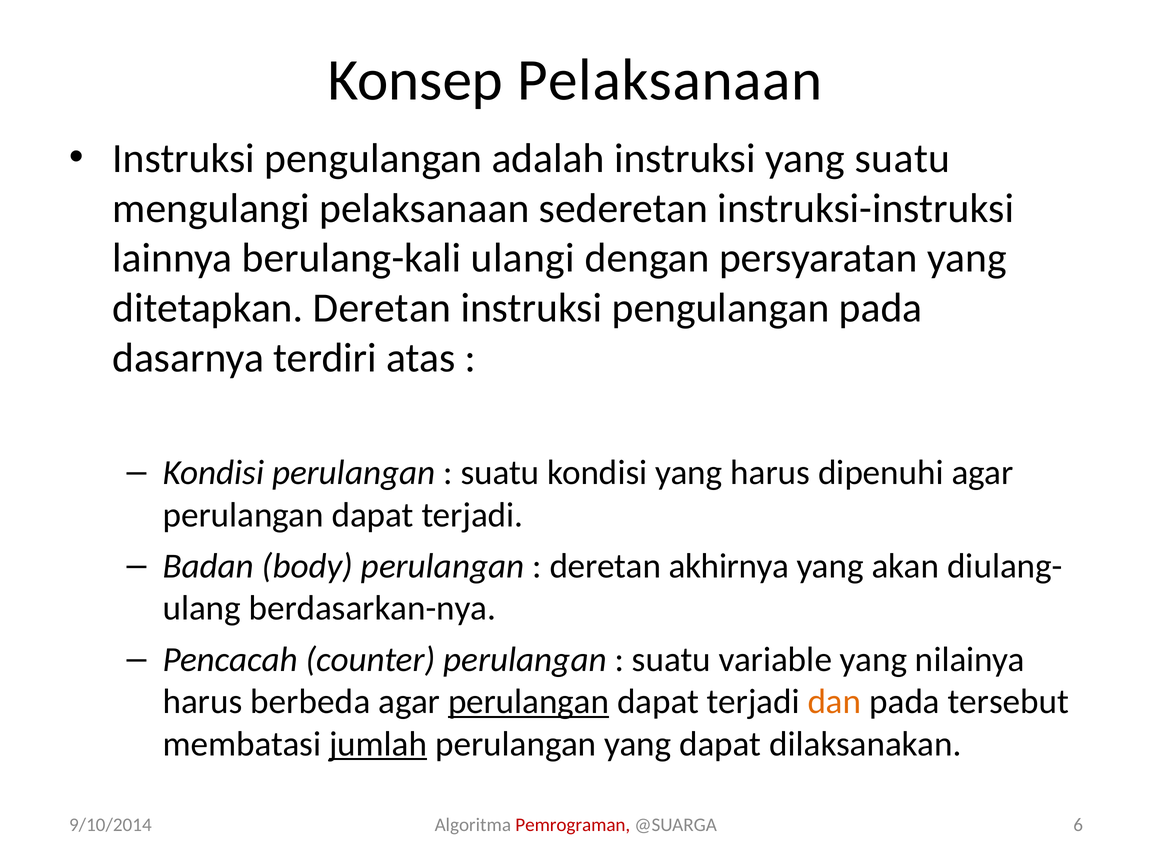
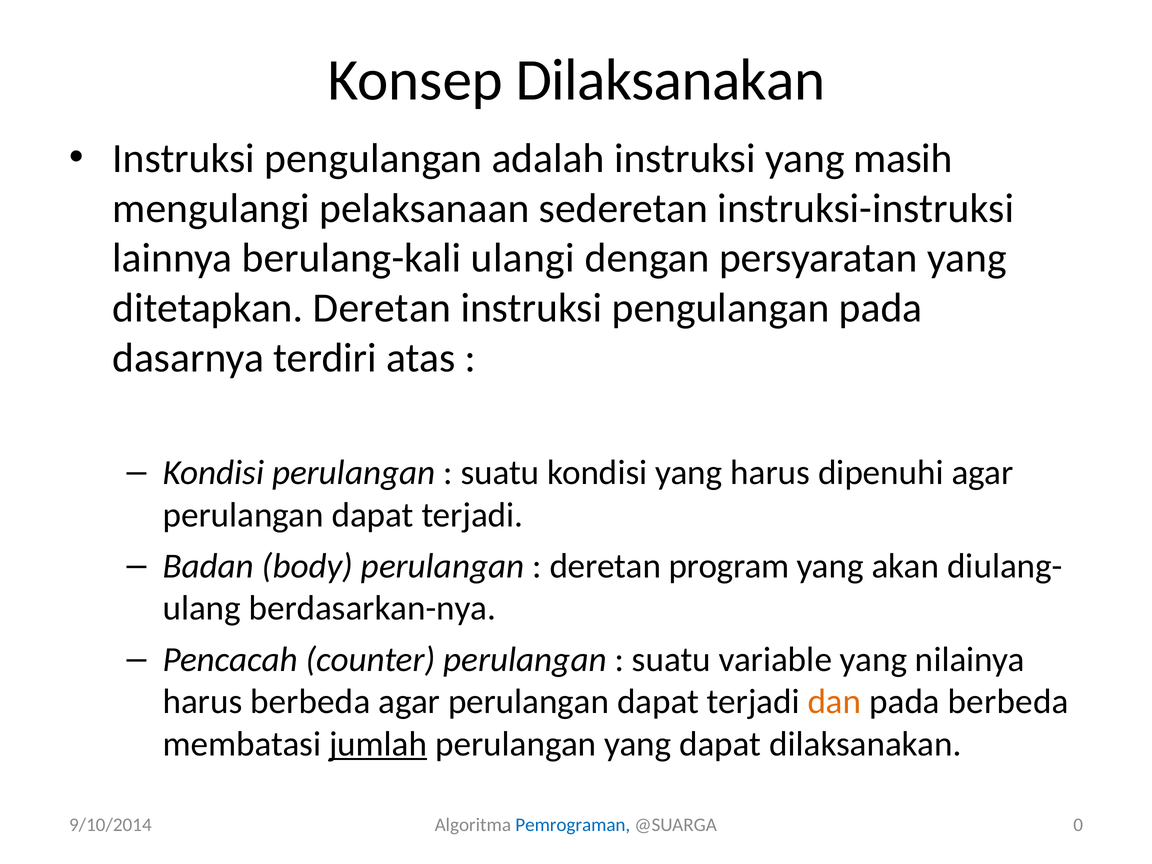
Konsep Pelaksanaan: Pelaksanaan -> Dilaksanakan (670, 80)
yang suatu: suatu -> masih (903, 158)
akhirnya: akhirnya -> program (729, 566)
perulangan underline: present -> none (529, 702)
pada tersebut: tersebut -> berbeda (1008, 702)
Pemrograman colour: red -> blue (573, 825)
6: 6 -> 0 (1078, 825)
